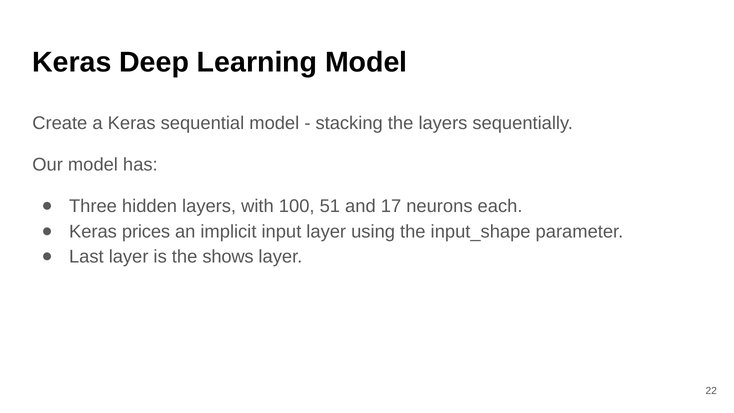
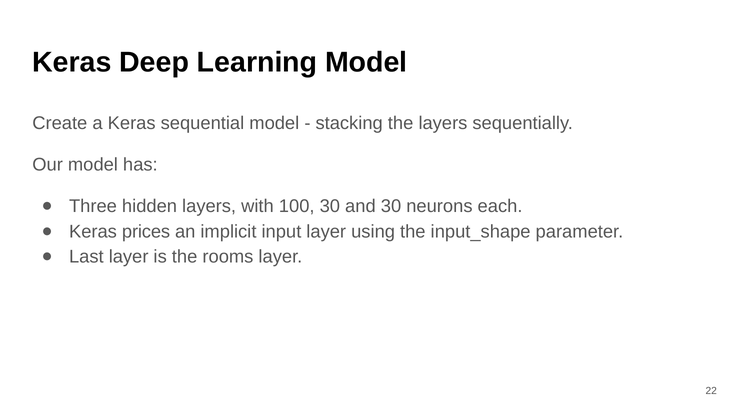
100 51: 51 -> 30 (330, 206)
and 17: 17 -> 30 (391, 206)
shows: shows -> rooms (228, 257)
